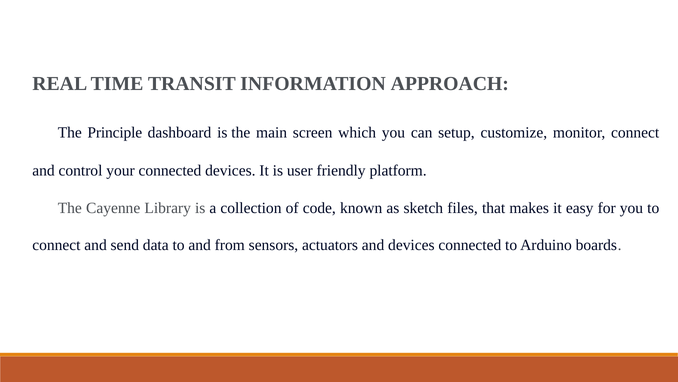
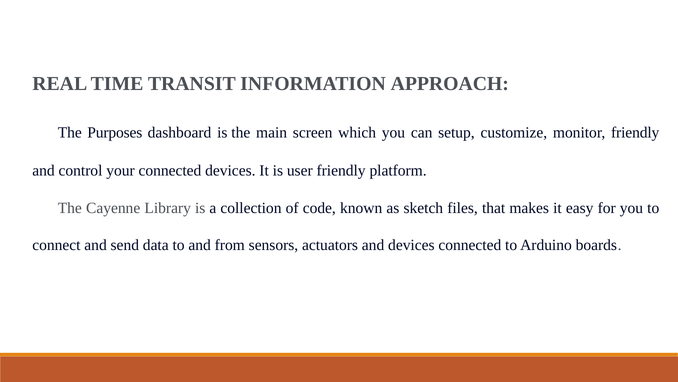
Principle: Principle -> Purposes (115, 132)
monitor connect: connect -> friendly (635, 132)
